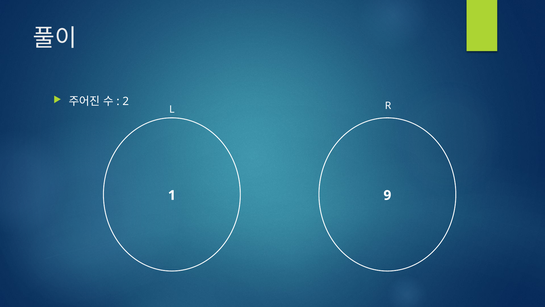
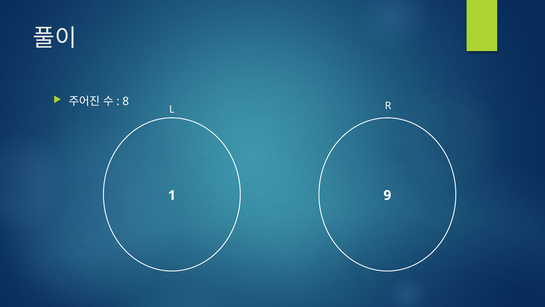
2: 2 -> 8 (126, 101)
